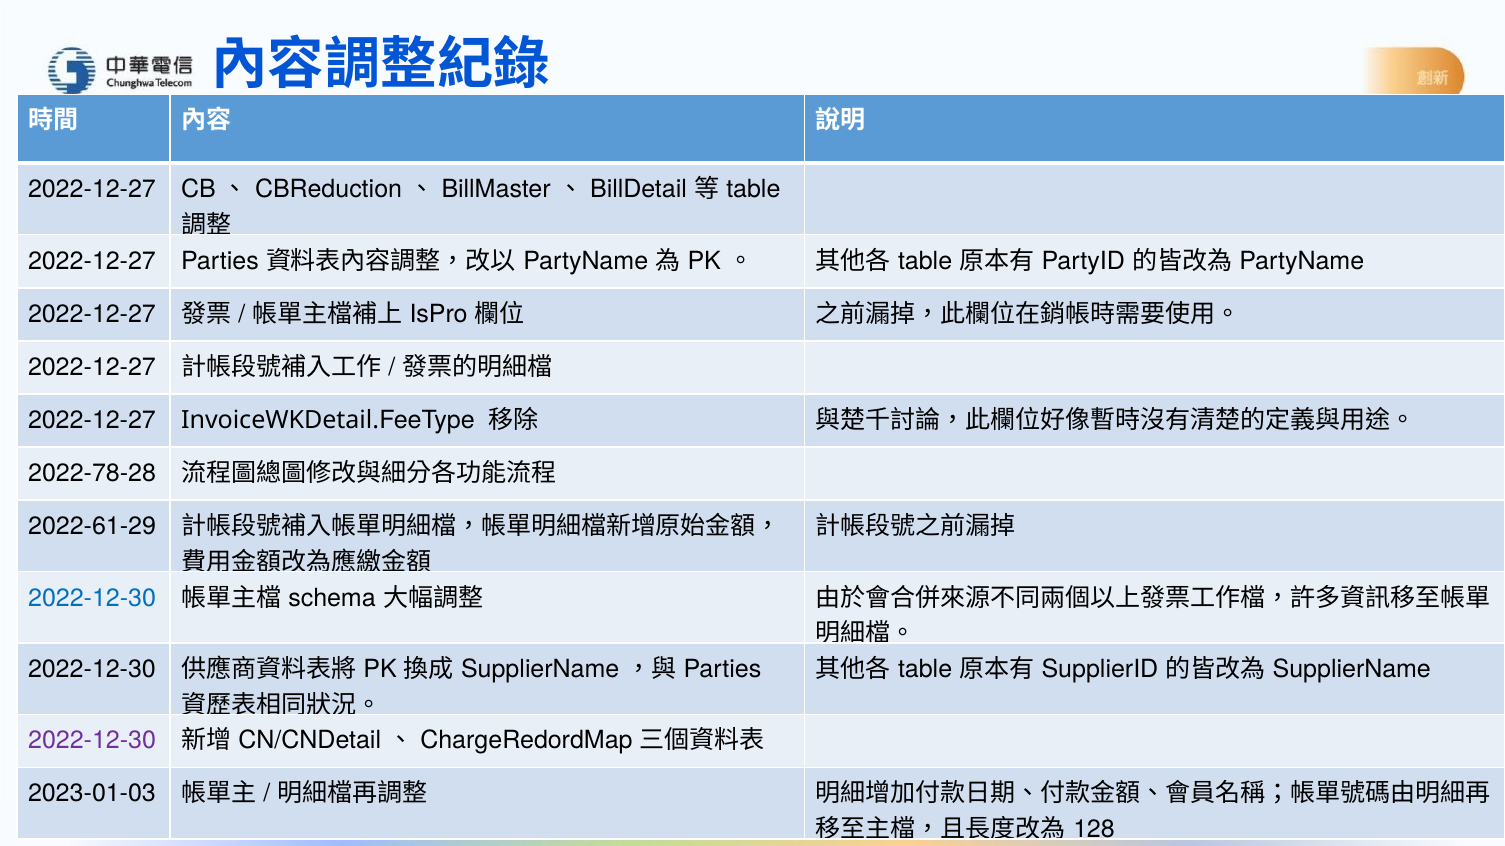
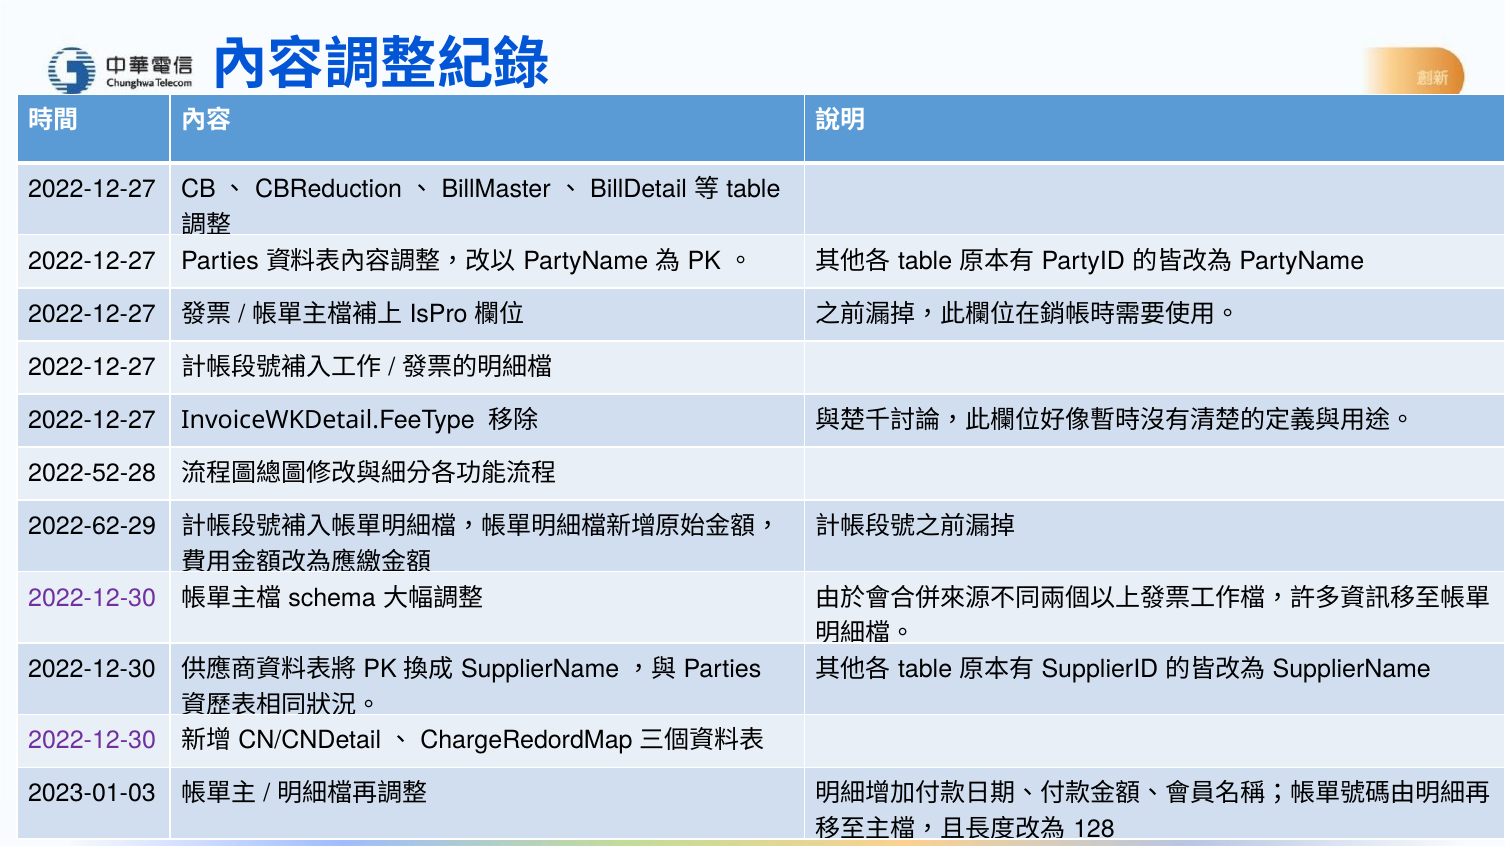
2022-78-28: 2022-78-28 -> 2022-52-28 (92, 474)
2022-61-29: 2022-61-29 -> 2022-62-29 (92, 527)
2022-12-30 colour: blue -> purple (92, 598)
